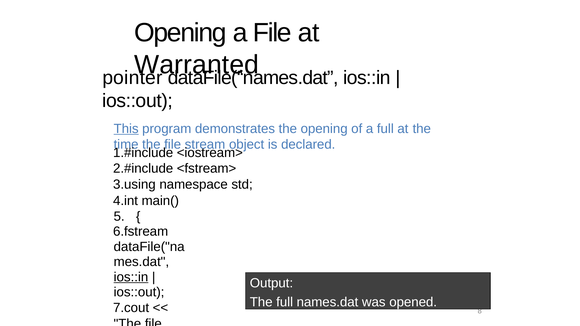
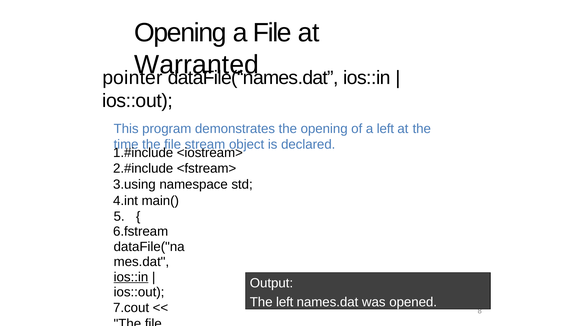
This underline: present -> none (126, 129)
a full: full -> left (385, 129)
The full: full -> left (285, 302)
